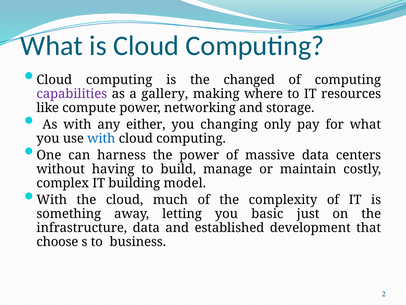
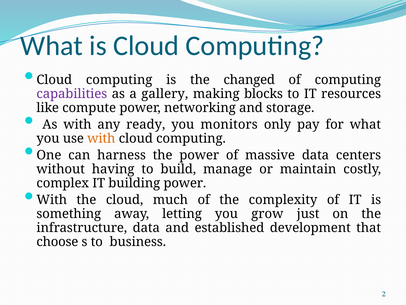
where: where -> blocks (264, 94)
either: either -> ready (146, 124)
changing: changing -> monitors (229, 124)
with colour: blue -> orange (101, 138)
building model: model -> power (185, 183)
basic: basic -> grow (267, 214)
